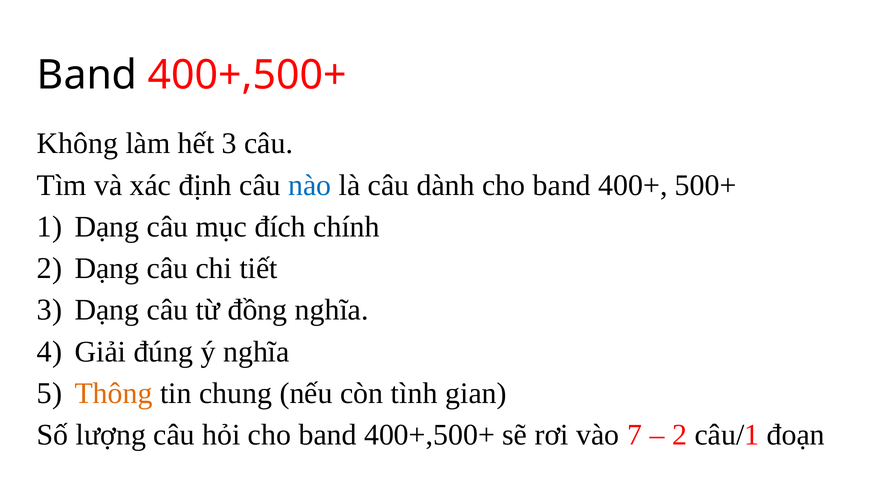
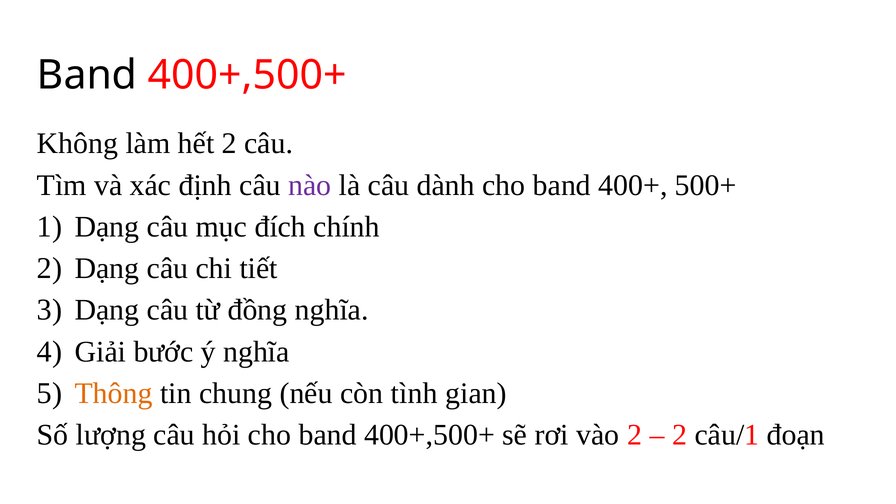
hết 3: 3 -> 2 (229, 144)
nào colour: blue -> purple (310, 185)
đúng: đúng -> bước (163, 352)
vào 7: 7 -> 2 (635, 435)
